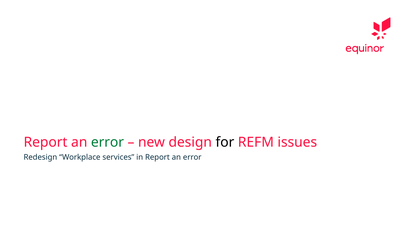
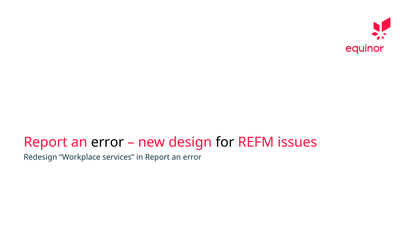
error colour: green -> black (107, 142)
